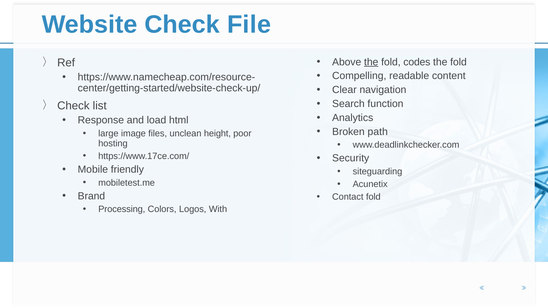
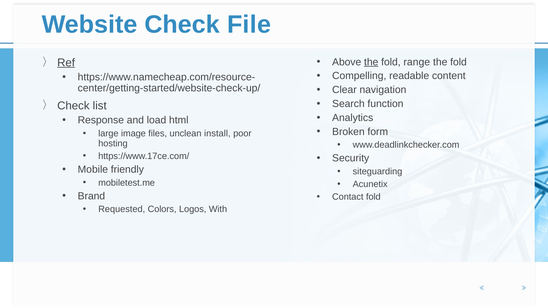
codes: codes -> range (417, 62)
Ref underline: none -> present (66, 63)
path: path -> form (378, 132)
height: height -> install (217, 134)
Processing: Processing -> Requested (122, 209)
